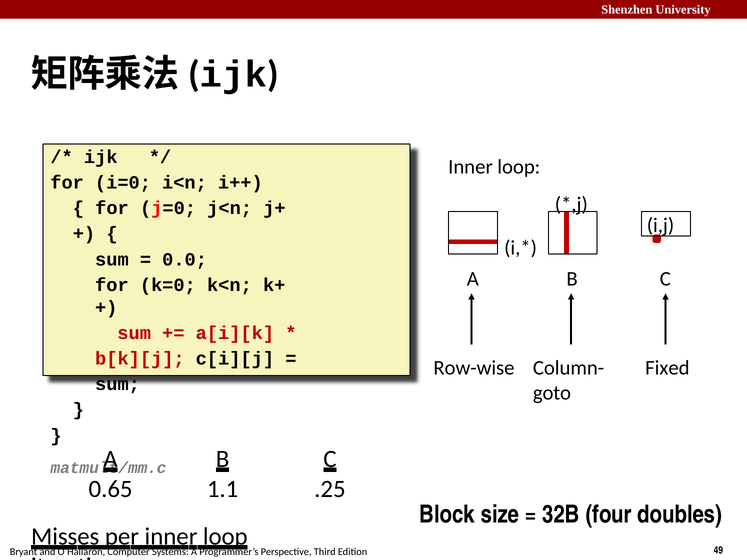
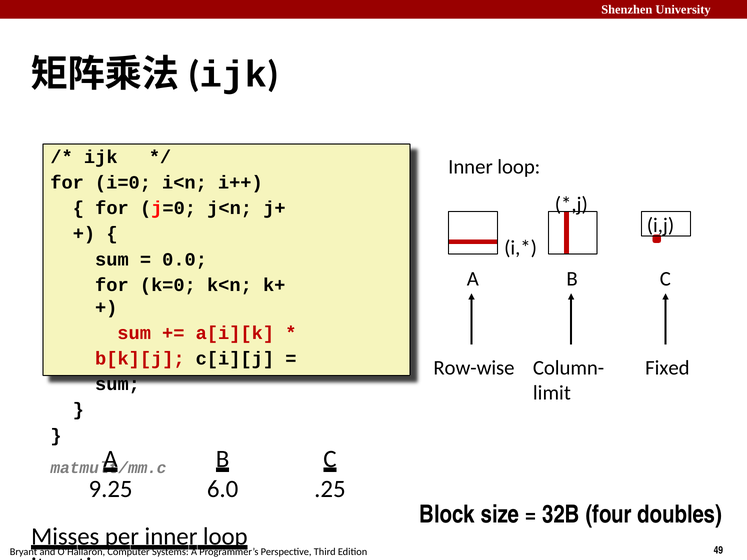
goto: goto -> limit (552, 393)
0.65: 0.65 -> 9.25 (111, 489)
1.1: 1.1 -> 6.0 (223, 489)
